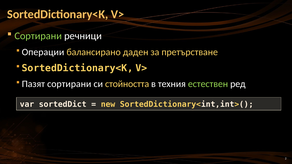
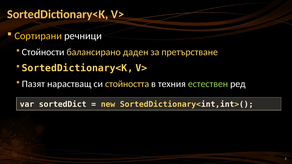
Сортирани colour: light green -> yellow (38, 36)
Операции: Операции -> Стойности (43, 52)
Пазят сортирани: сортирани -> нарастващ (69, 84)
